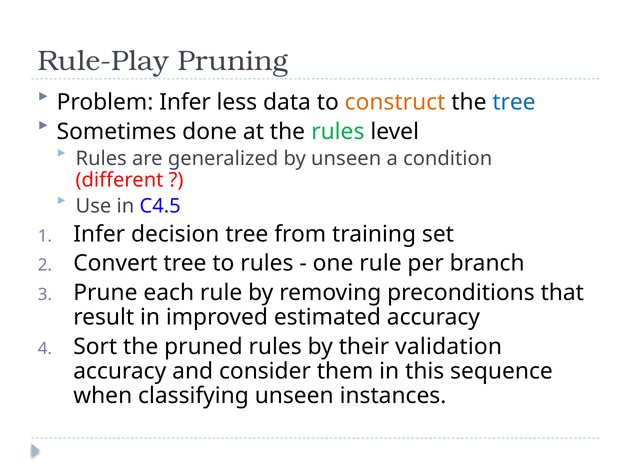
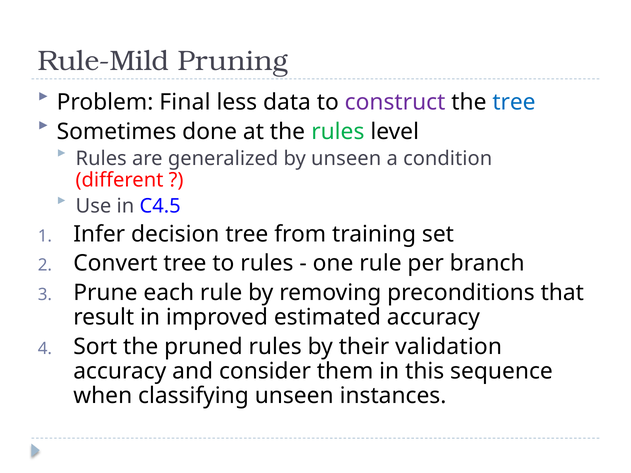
Rule-Play: Rule-Play -> Rule-Mild (103, 61)
Problem Infer: Infer -> Final (185, 103)
construct colour: orange -> purple (395, 103)
